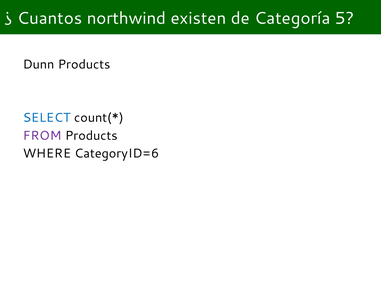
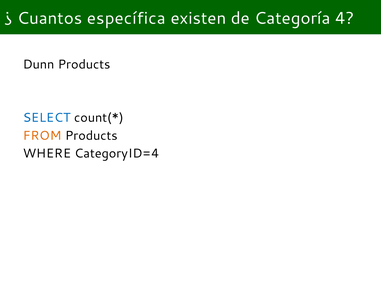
northwind: northwind -> específica (126, 18)
5: 5 -> 4 (345, 18)
FROM colour: purple -> orange (42, 135)
CategoryID=6: CategoryID=6 -> CategoryID=4 (117, 153)
